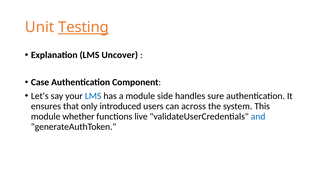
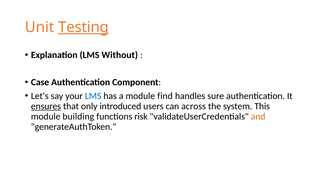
Uncover: Uncover -> Without (120, 55)
side: side -> find (165, 96)
ensures underline: none -> present (46, 106)
whether: whether -> building (78, 117)
live: live -> risk (141, 117)
and colour: blue -> orange (258, 117)
